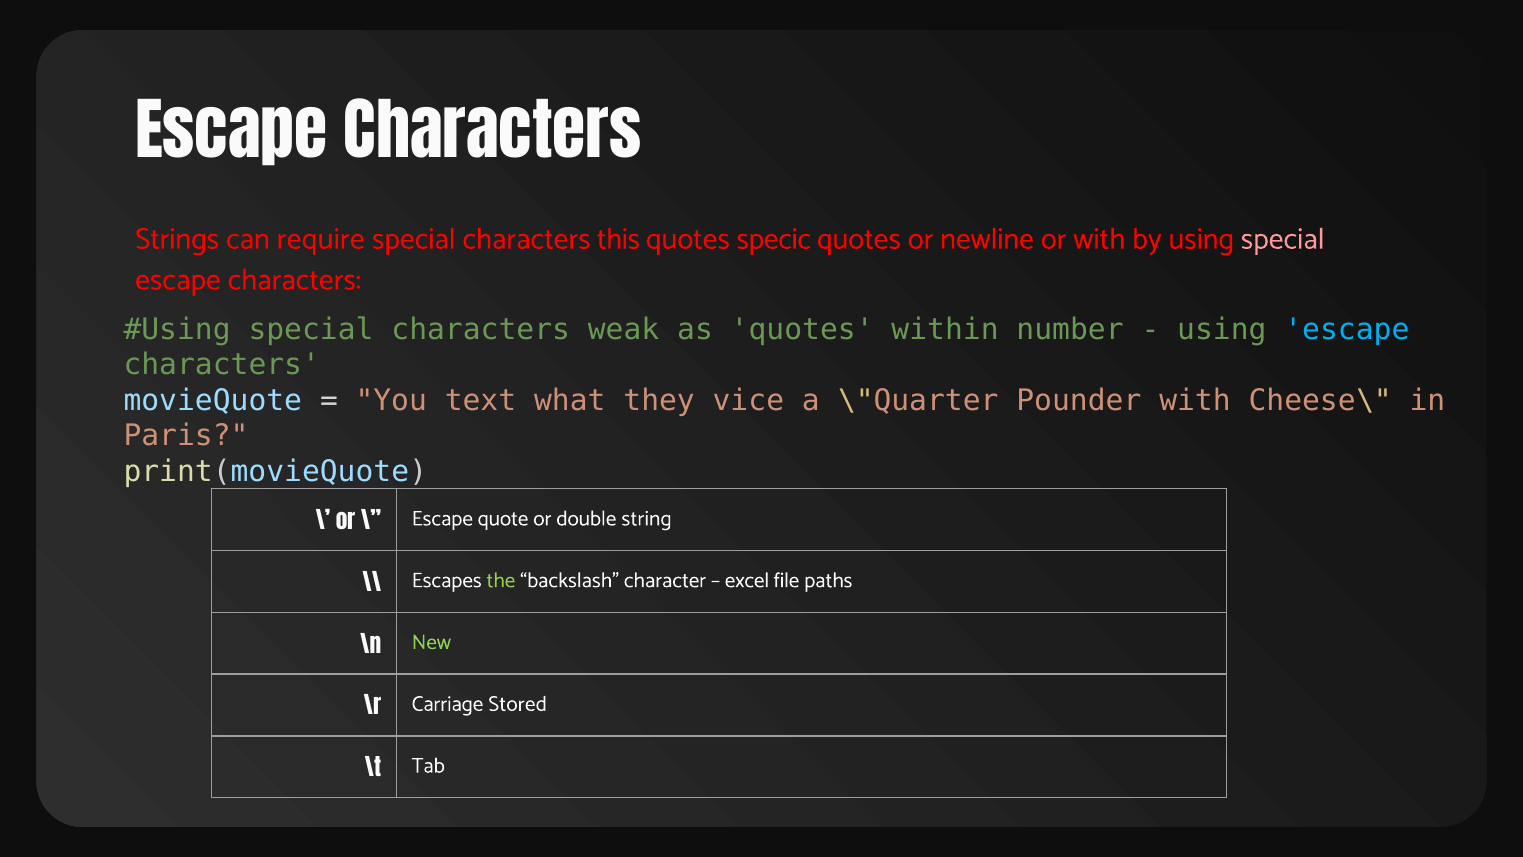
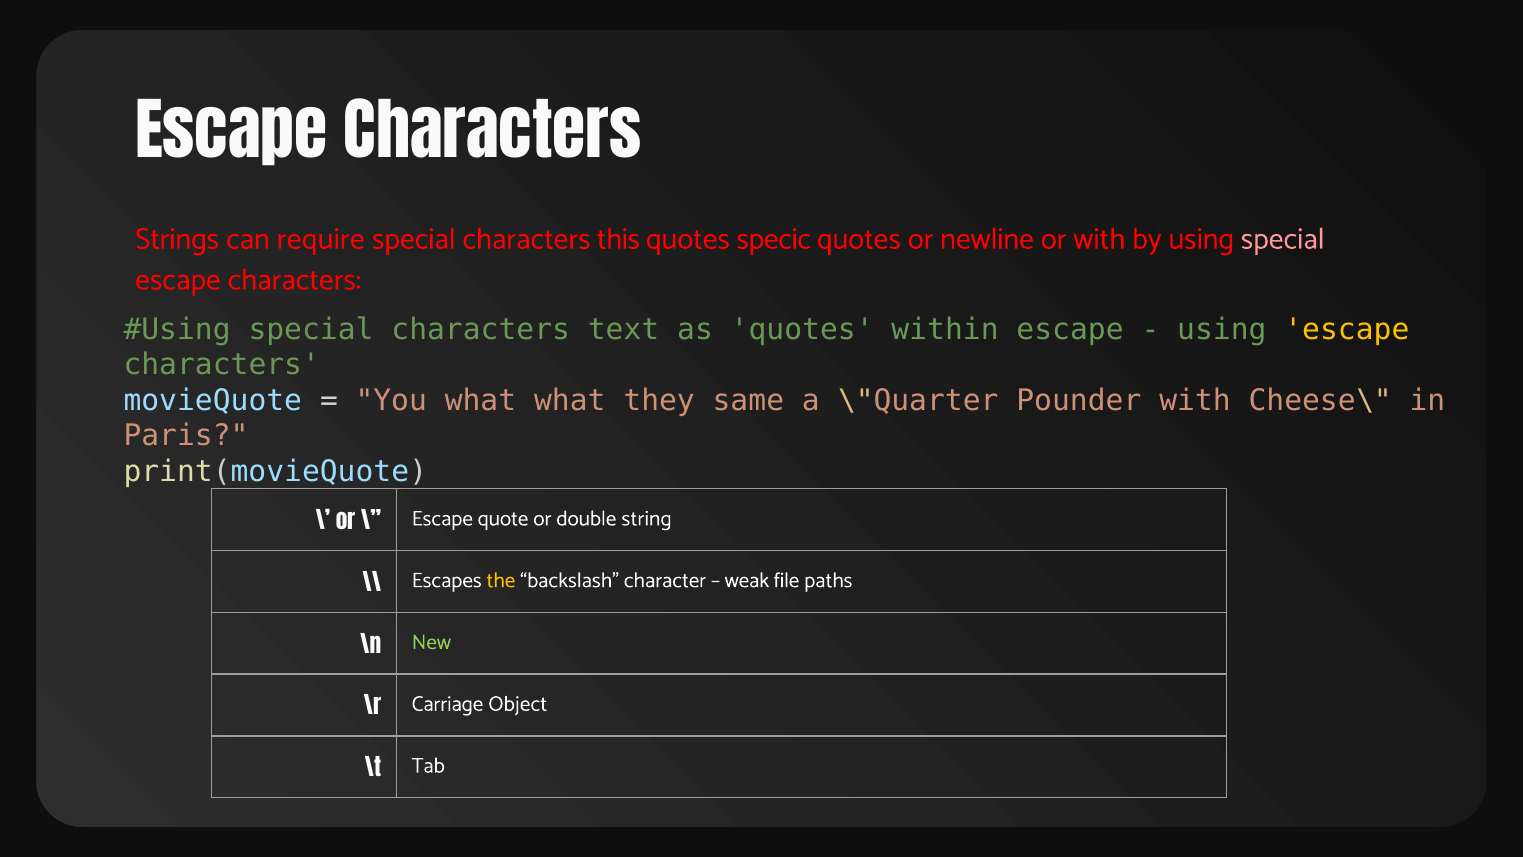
weak: weak -> text (624, 329)
within number: number -> escape (1070, 329)
escape colour: light blue -> yellow (1347, 329)
You text: text -> what (480, 400)
vice: vice -> same (748, 400)
the colour: light green -> yellow (501, 580)
excel: excel -> weak (747, 580)
Stored: Stored -> Object (518, 704)
